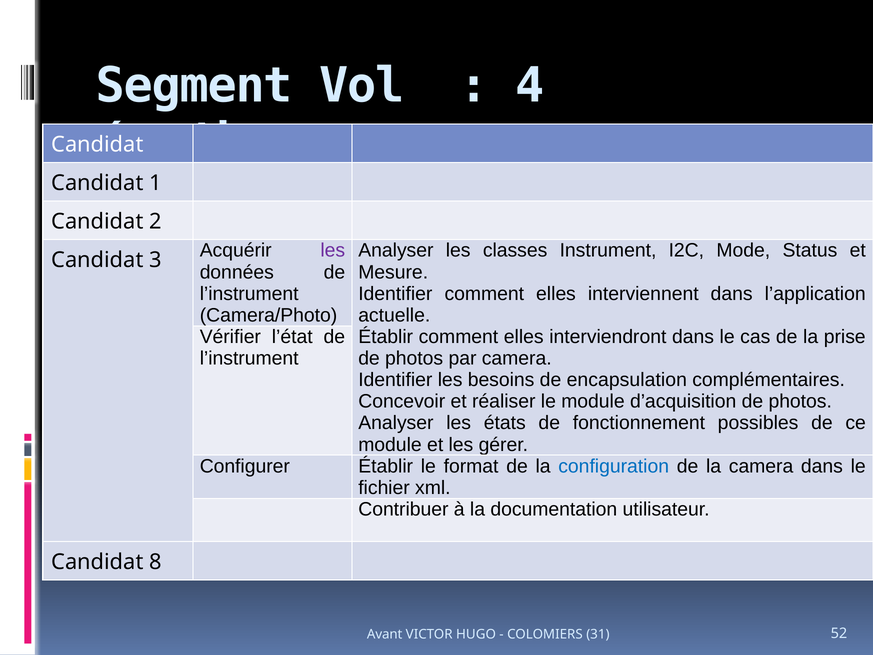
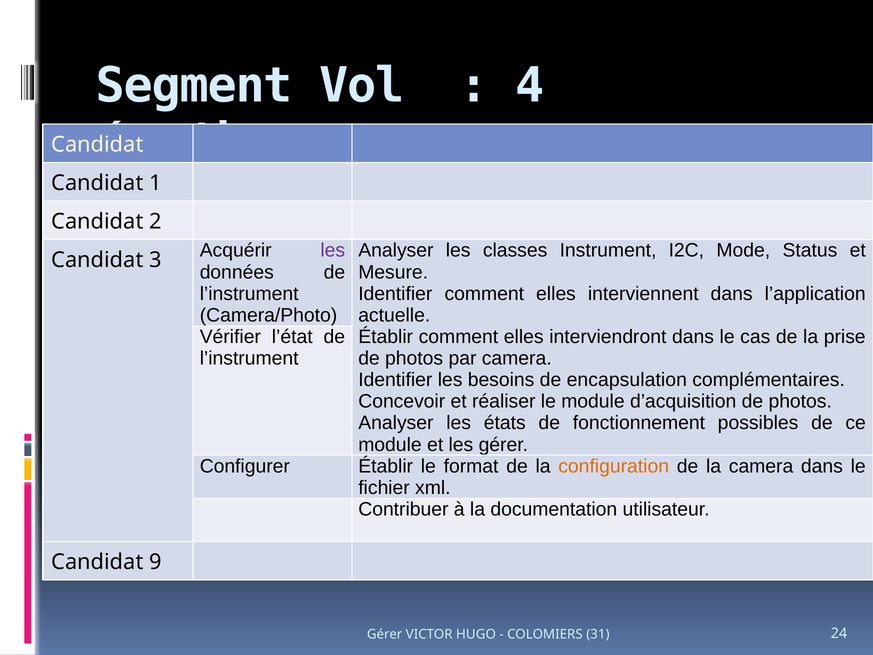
configuration colour: blue -> orange (614, 466)
8: 8 -> 9 (155, 562)
Avant: Avant -> Gérer (385, 634)
52: 52 -> 24 (839, 633)
